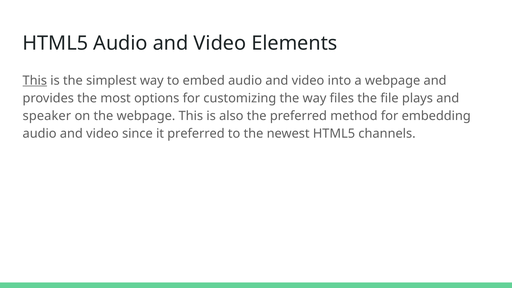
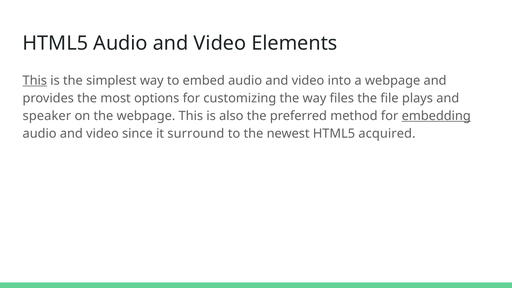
embedding underline: none -> present (436, 116)
it preferred: preferred -> surround (196, 133)
channels: channels -> acquired (387, 133)
